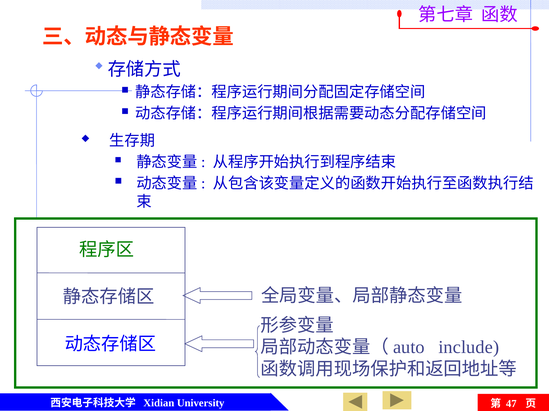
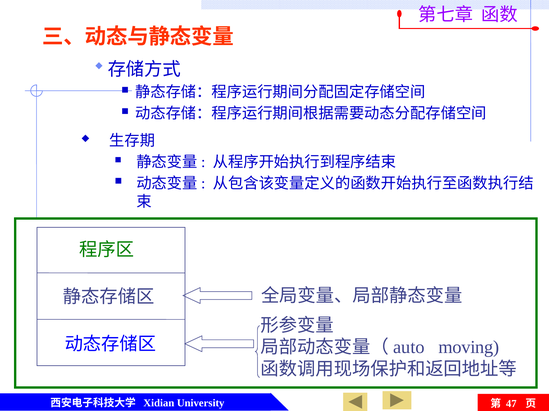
include: include -> moving (469, 348)
